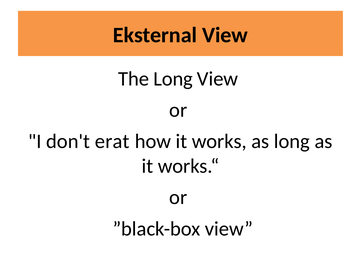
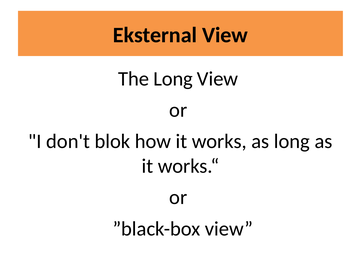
erat: erat -> blok (112, 141)
